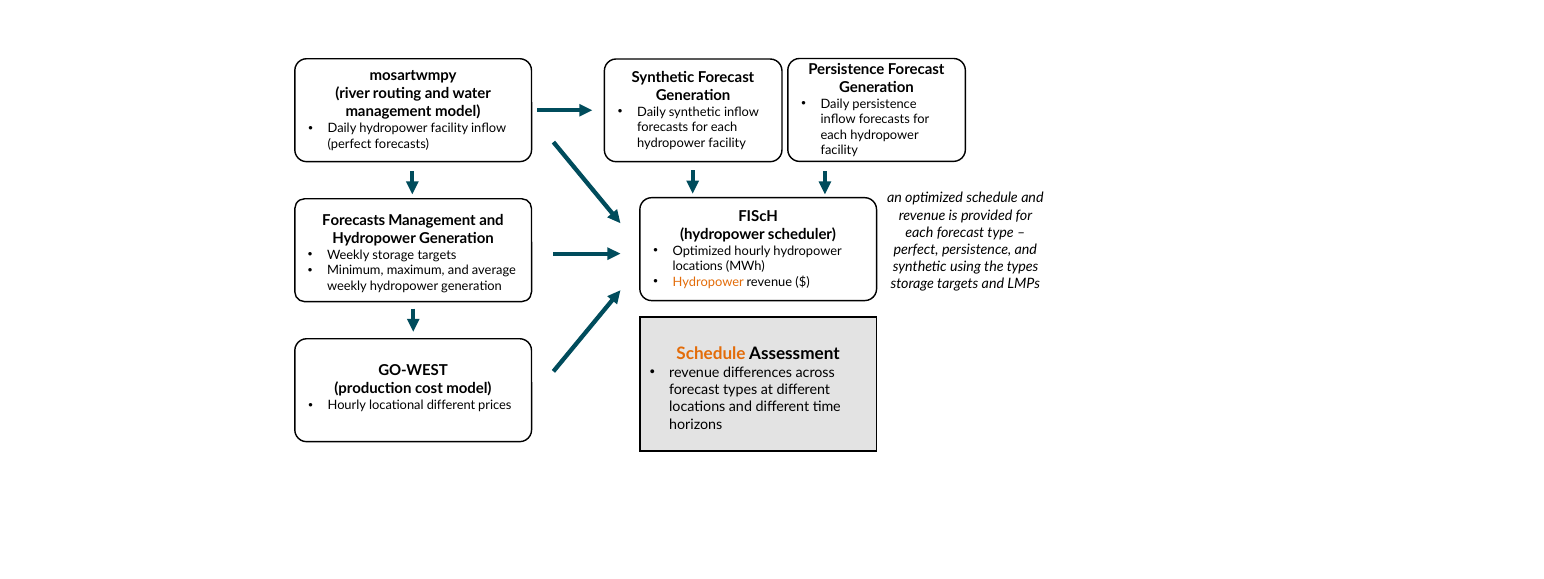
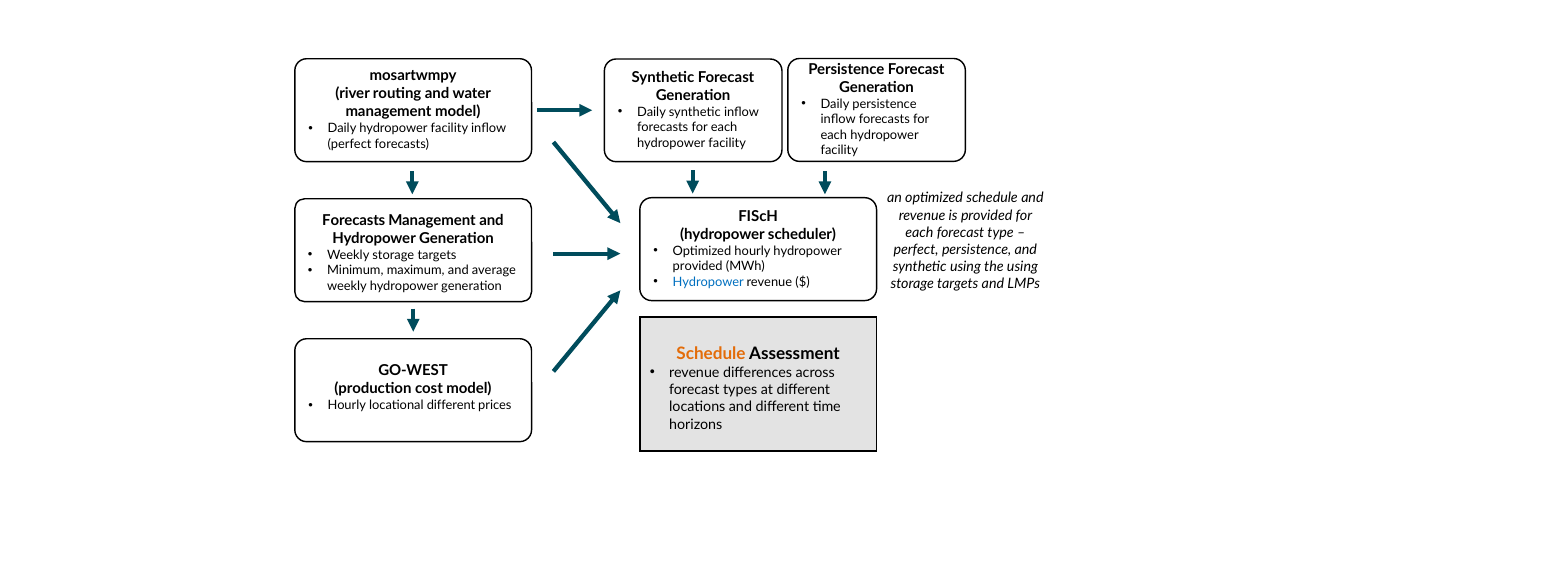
locations: locations -> provided (698, 266)
the types: types -> using (1022, 267)
Hydropower colour: orange -> blue (708, 282)
